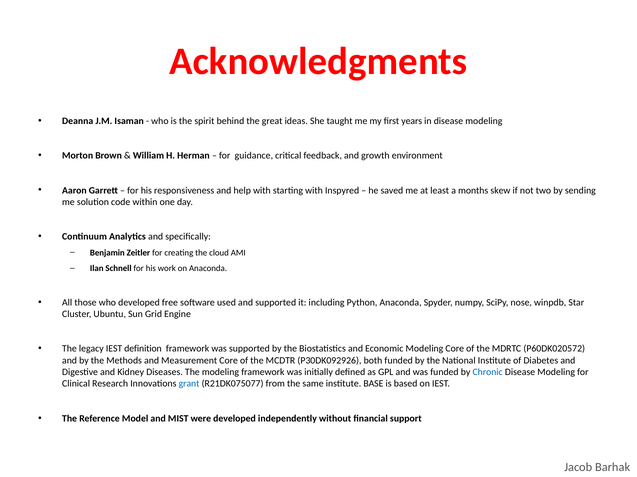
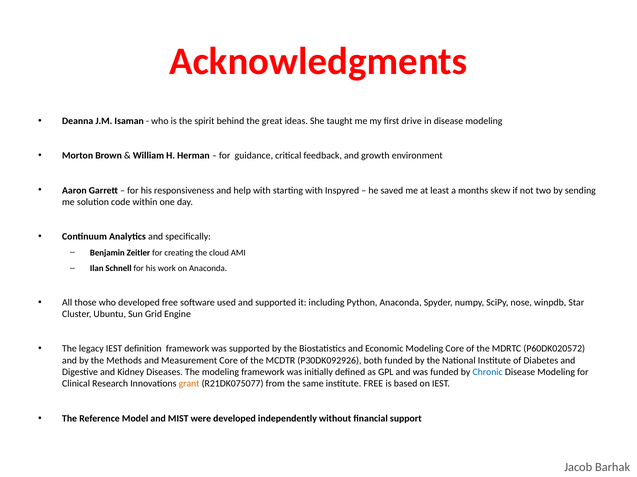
years: years -> drive (412, 121)
grant colour: blue -> orange (189, 384)
institute BASE: BASE -> FREE (373, 384)
